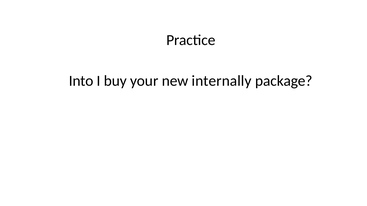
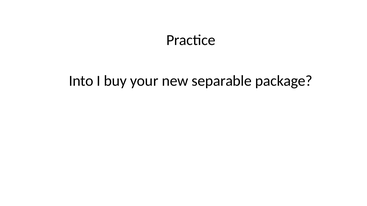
internally: internally -> separable (222, 81)
